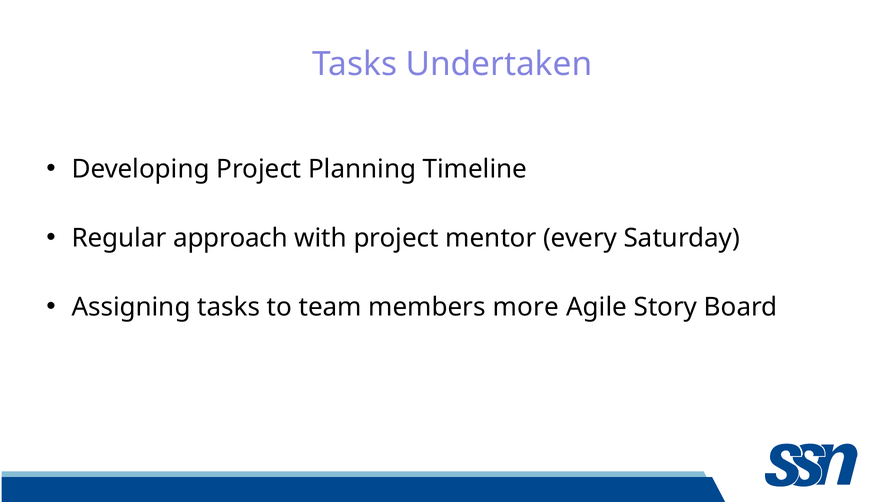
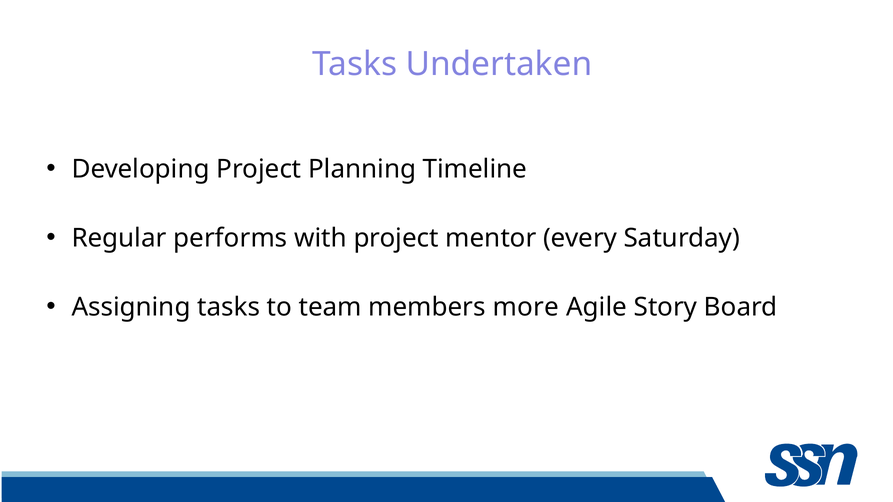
approach: approach -> performs (230, 238)
